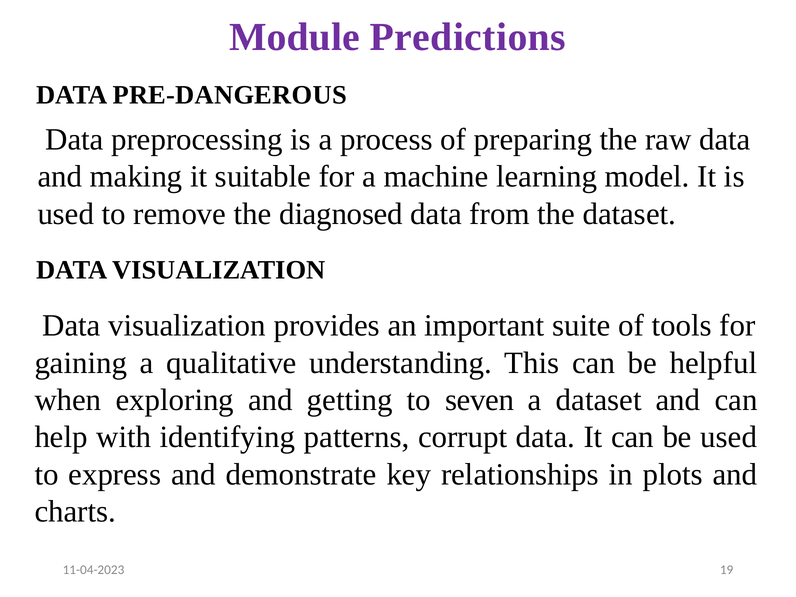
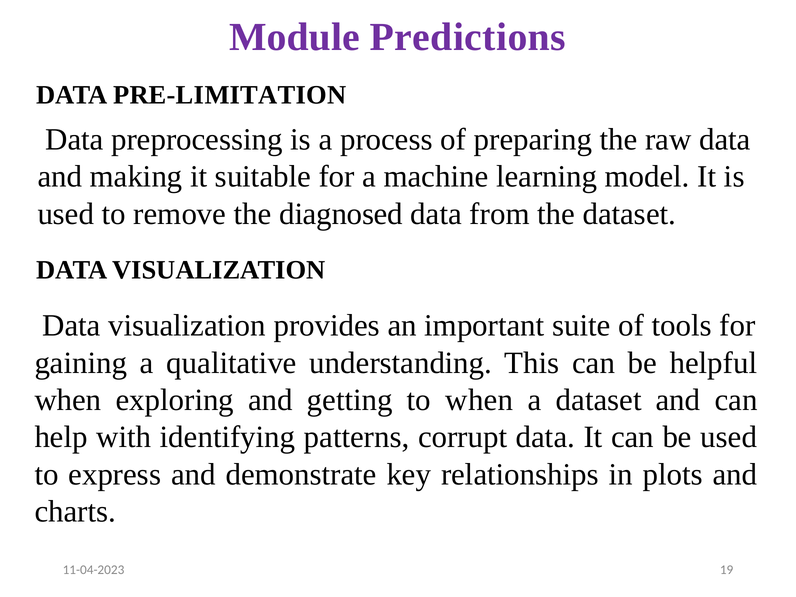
PRE-DANGEROUS: PRE-DANGEROUS -> PRE-LIMITATION (230, 95)
to seven: seven -> when (479, 400)
